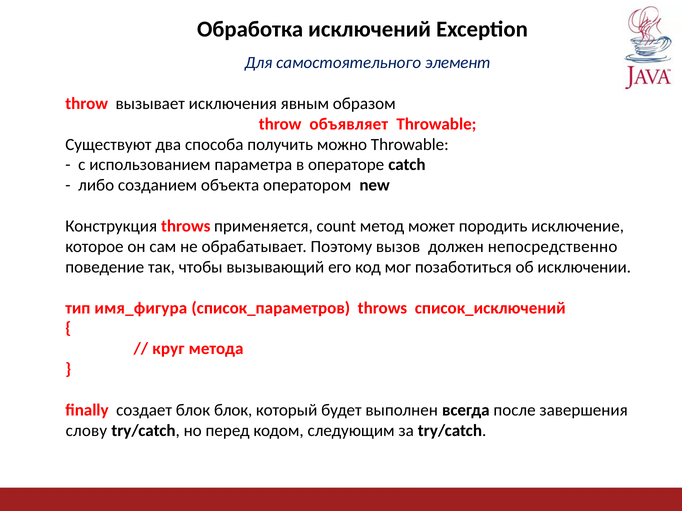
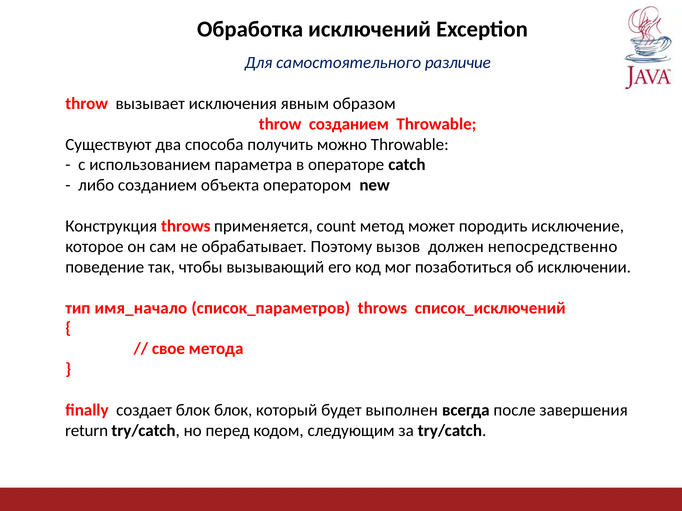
элемент: элемент -> различие (458, 63)
throw объявляет: объявляет -> созданием (349, 124)
имя_фигура: имя_фигура -> имя_начало (141, 308)
круг: круг -> свое (168, 349)
слову: слову -> return (87, 431)
